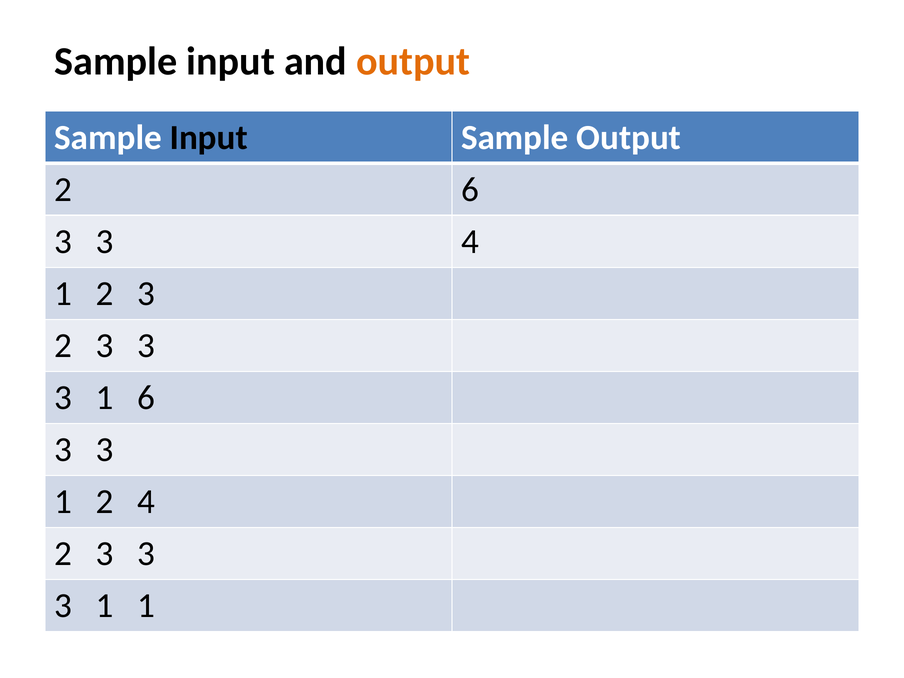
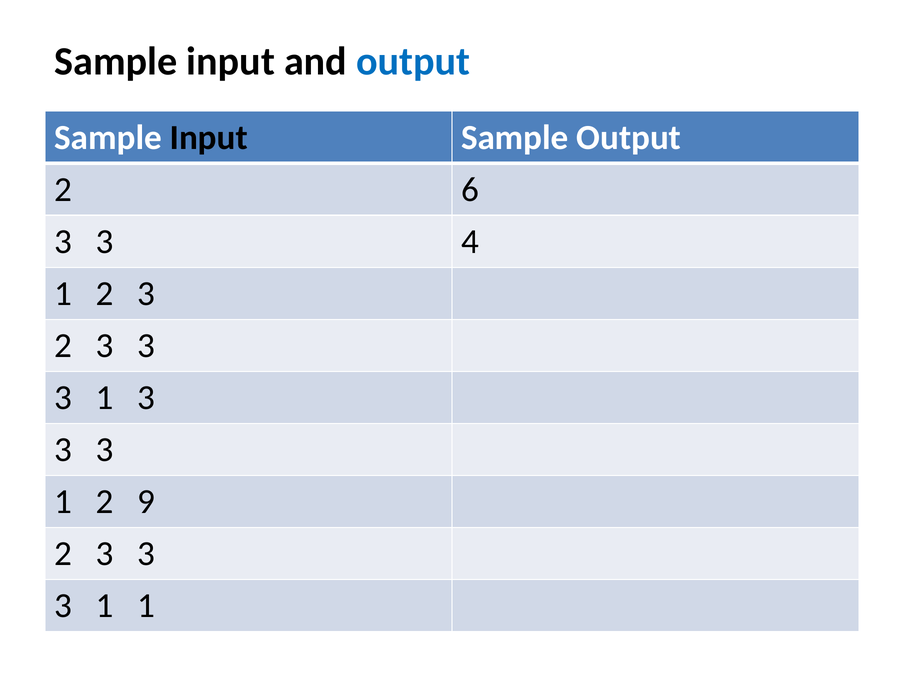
output colour: orange -> blue (413, 61)
1 6: 6 -> 3 (146, 398)
2 4: 4 -> 9 (146, 502)
